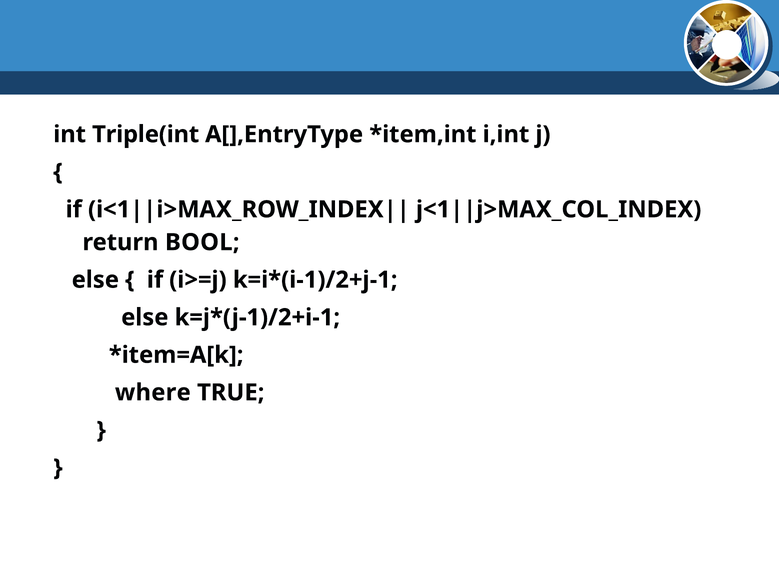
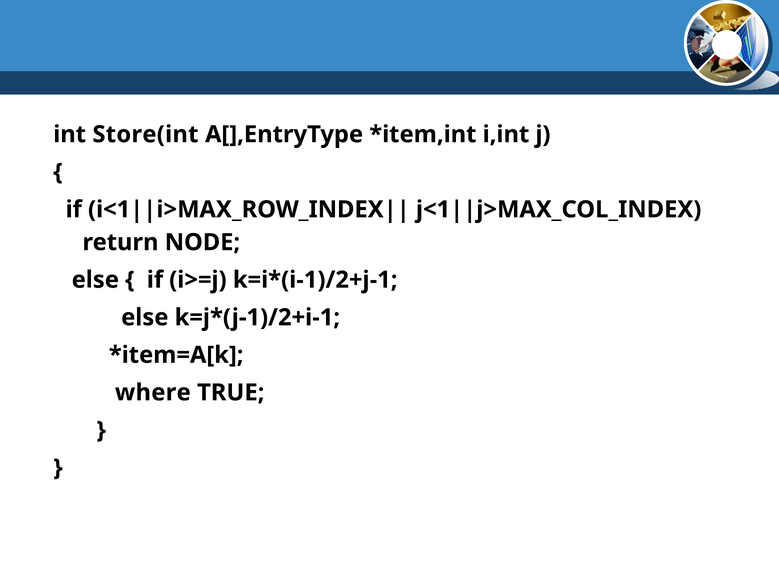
Triple(int: Triple(int -> Store(int (145, 134)
BOOL: BOOL -> NODE (202, 242)
